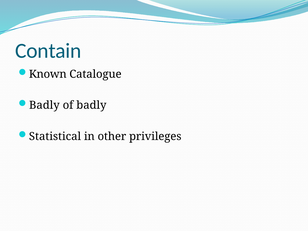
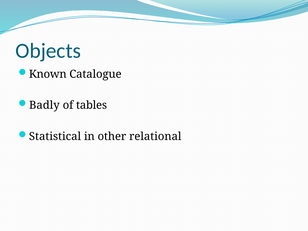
Contain: Contain -> Objects (48, 51)
of badly: badly -> tables (92, 105)
privileges: privileges -> relational (155, 136)
